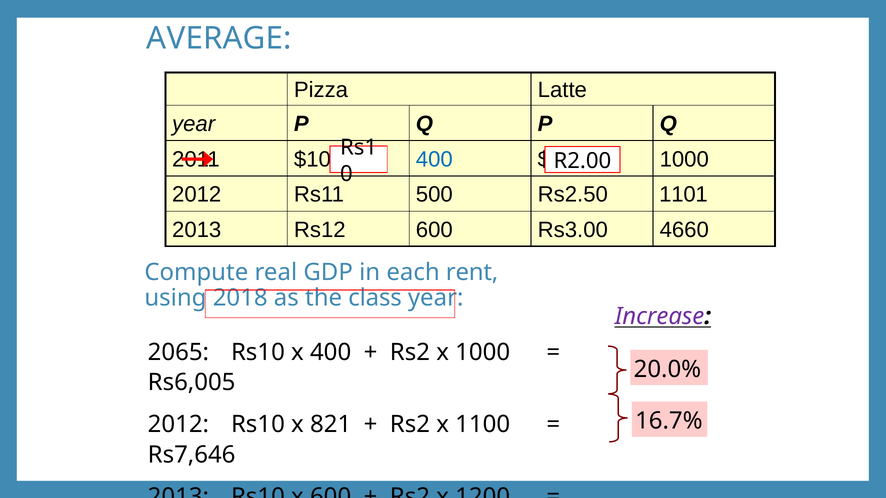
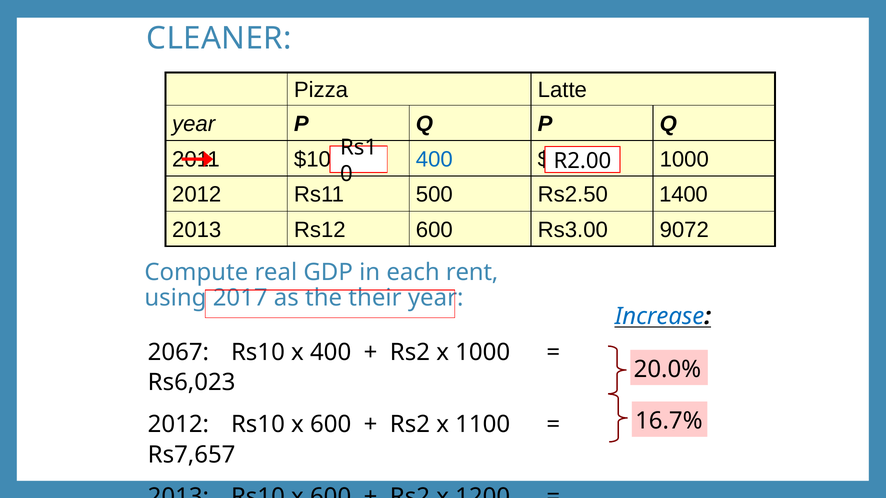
AVERAGE: AVERAGE -> CLEANER (219, 38)
1101: 1101 -> 1400 (684, 195)
4660: 4660 -> 9072 (684, 230)
2018: 2018 -> 2017 (240, 298)
class: class -> their (375, 298)
Increase colour: purple -> blue (659, 316)
2065: 2065 -> 2067 (178, 352)
Rs6,005: Rs6,005 -> Rs6,023 (192, 383)
2012 Rs10 x 821: 821 -> 600 (331, 425)
Rs7,646: Rs7,646 -> Rs7,657 (192, 455)
